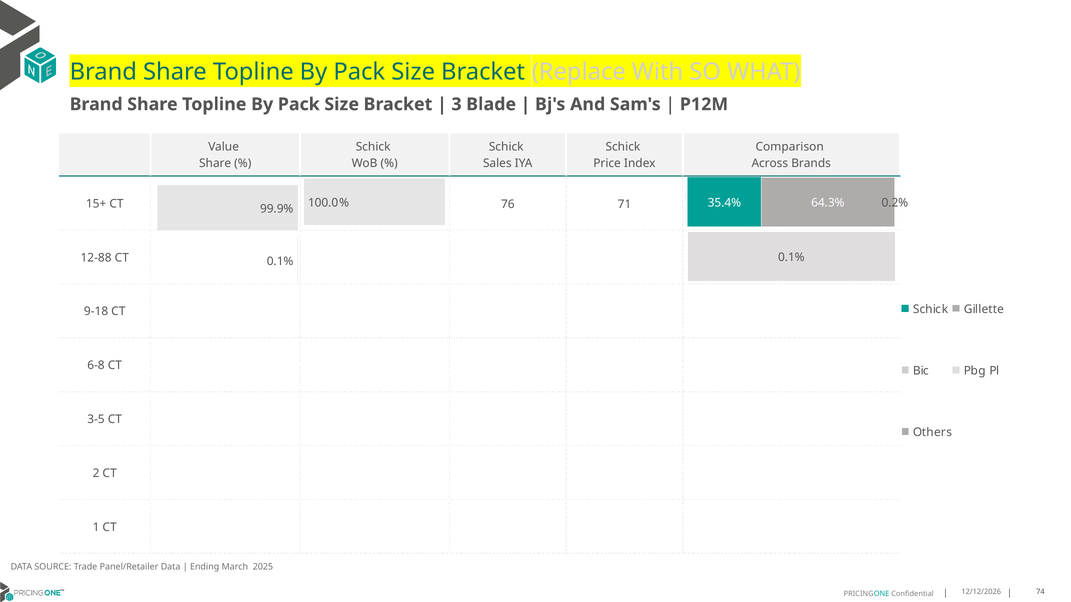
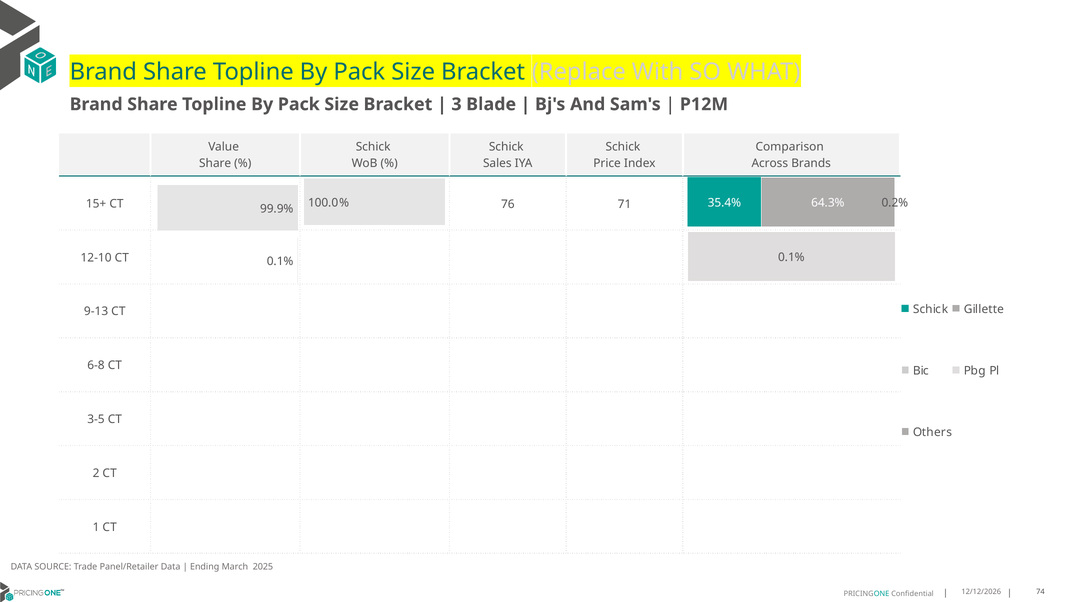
12-88: 12-88 -> 12-10 (96, 258)
9-18: 9-18 -> 9-13 (96, 312)
